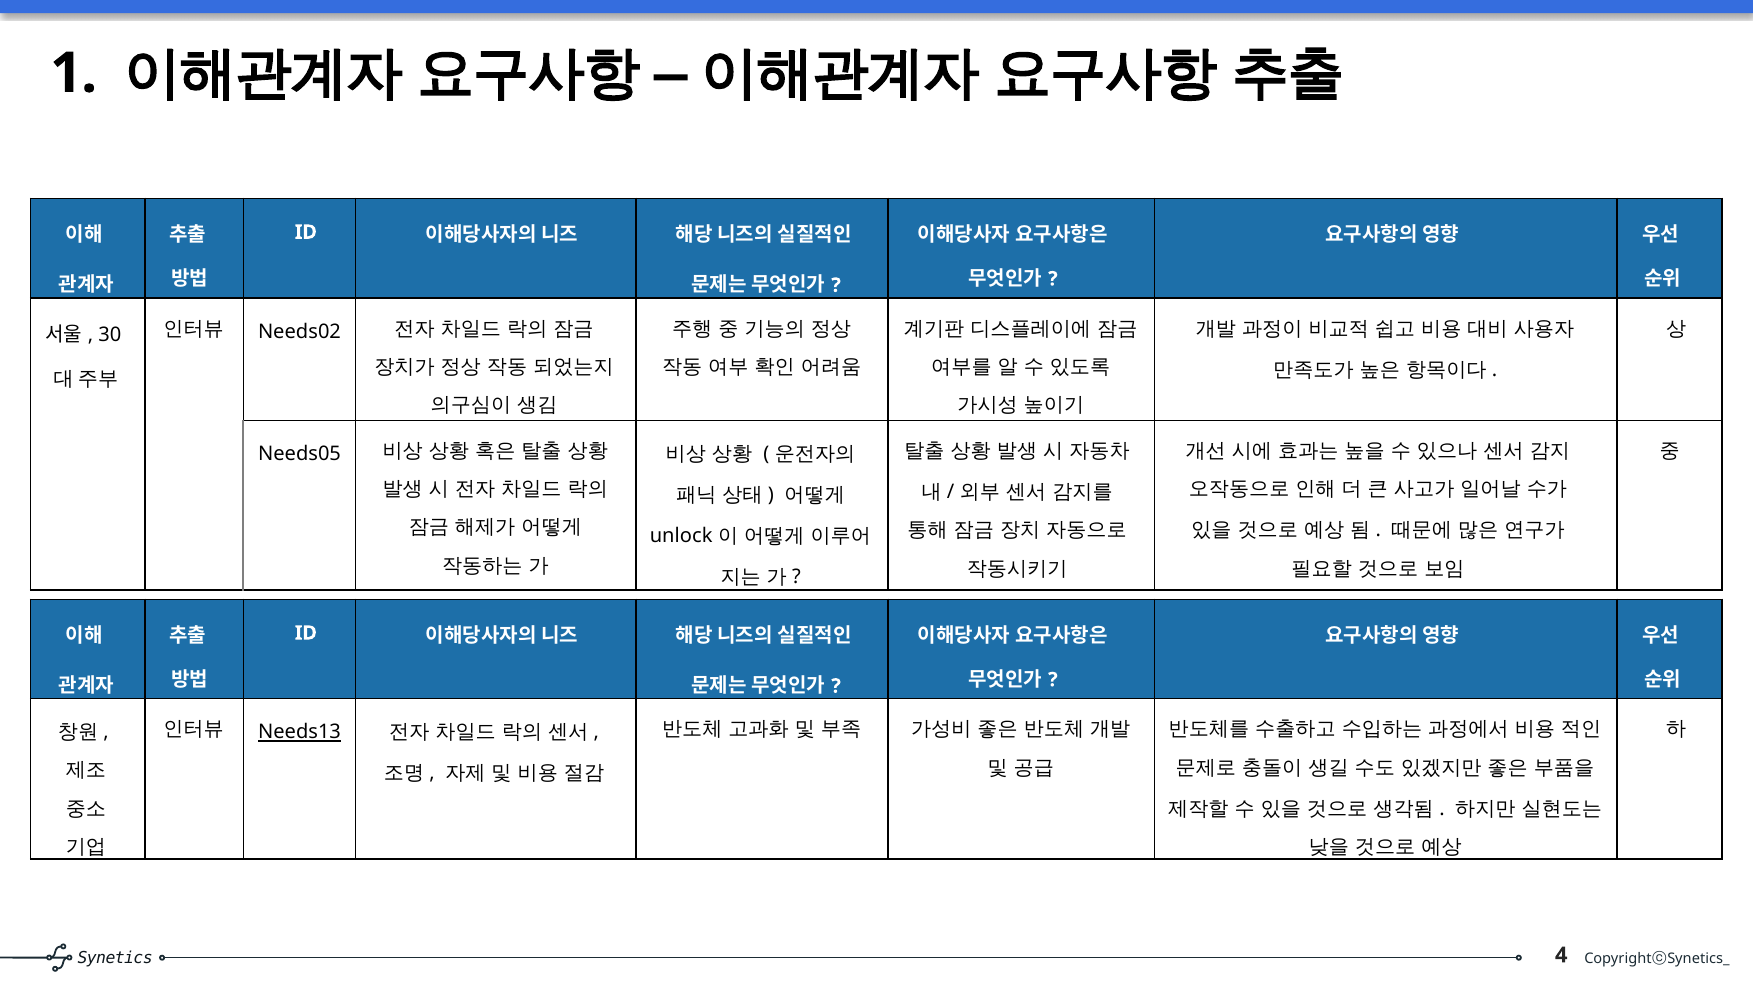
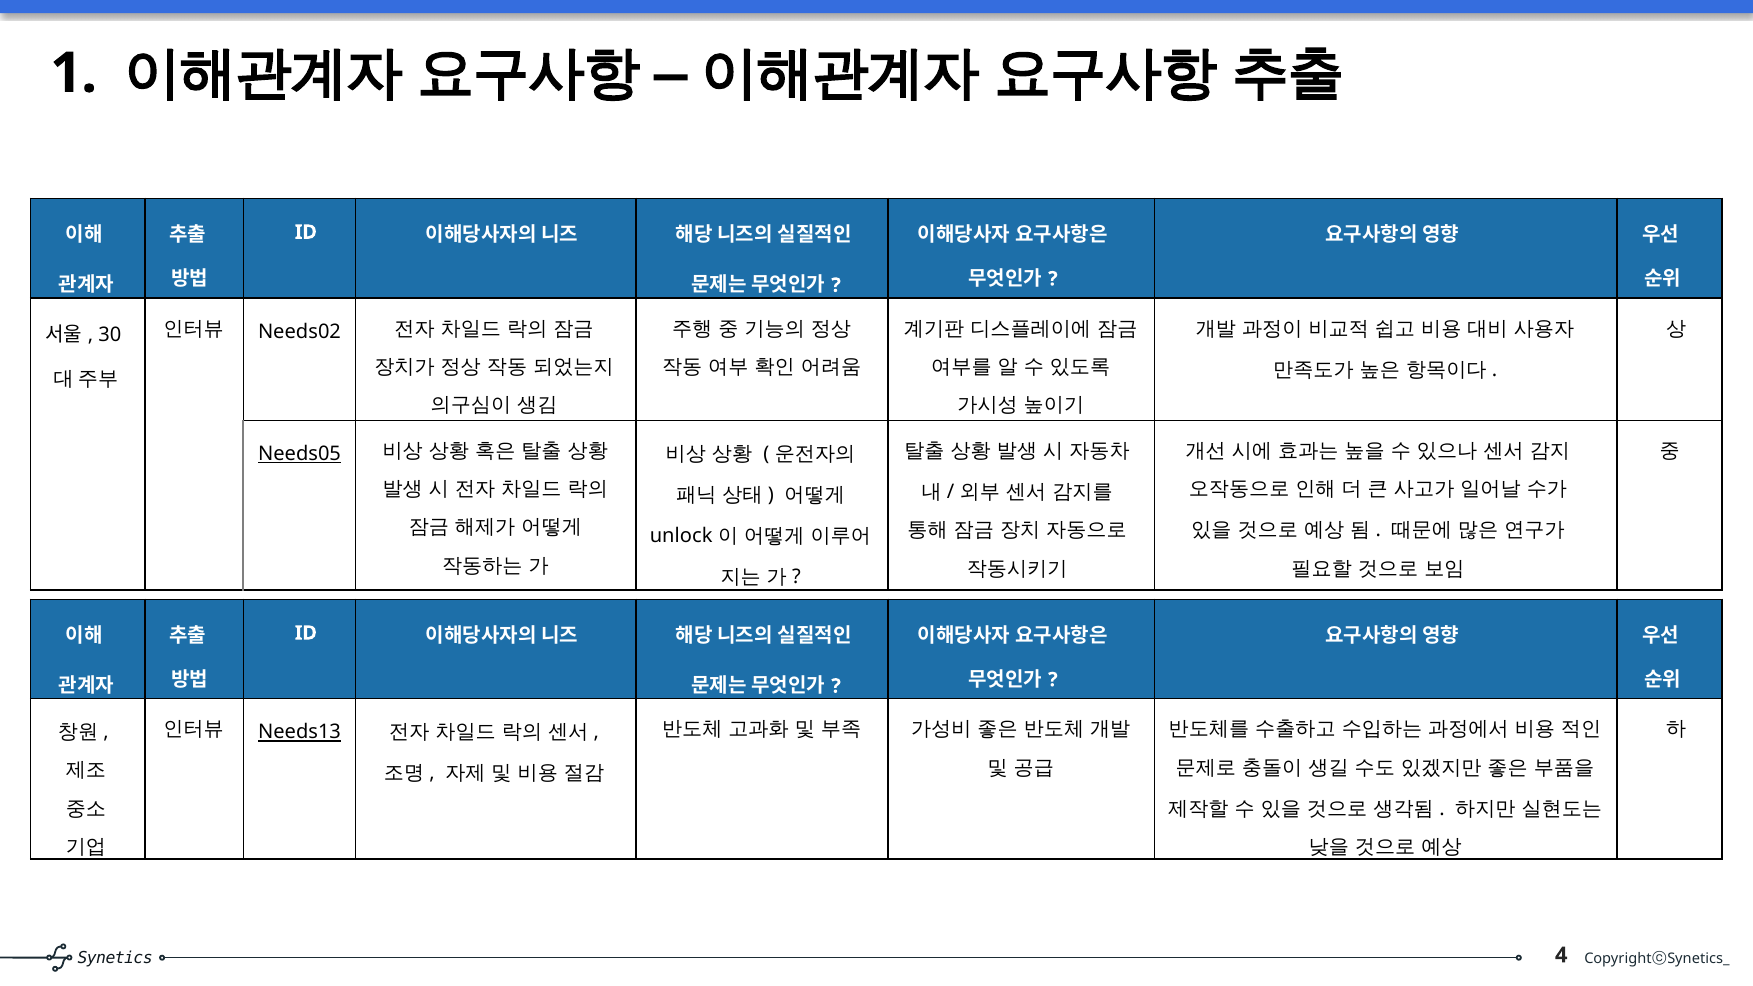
Needs05 underline: none -> present (300, 454)
